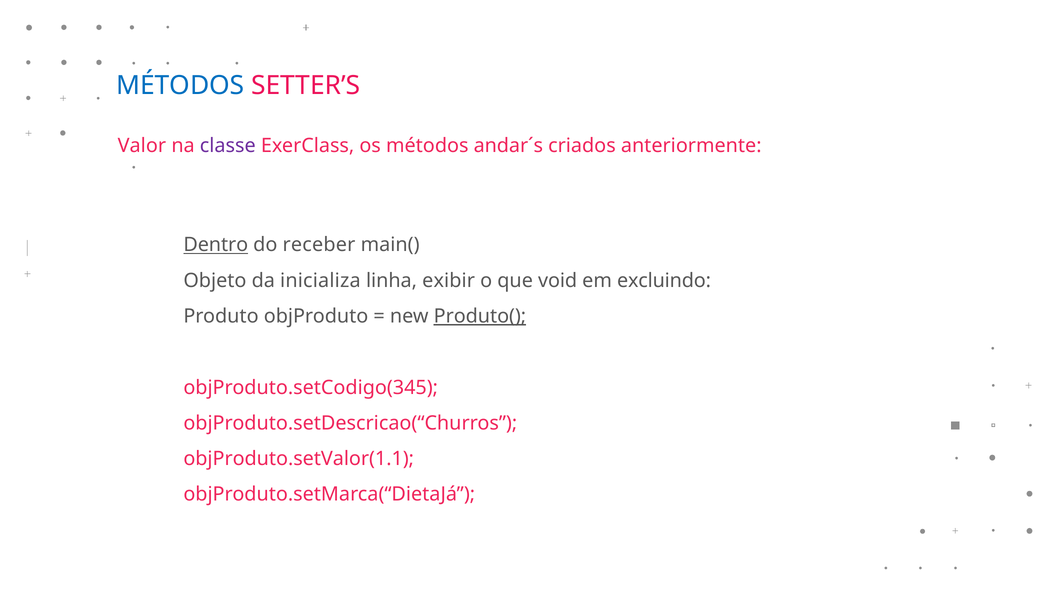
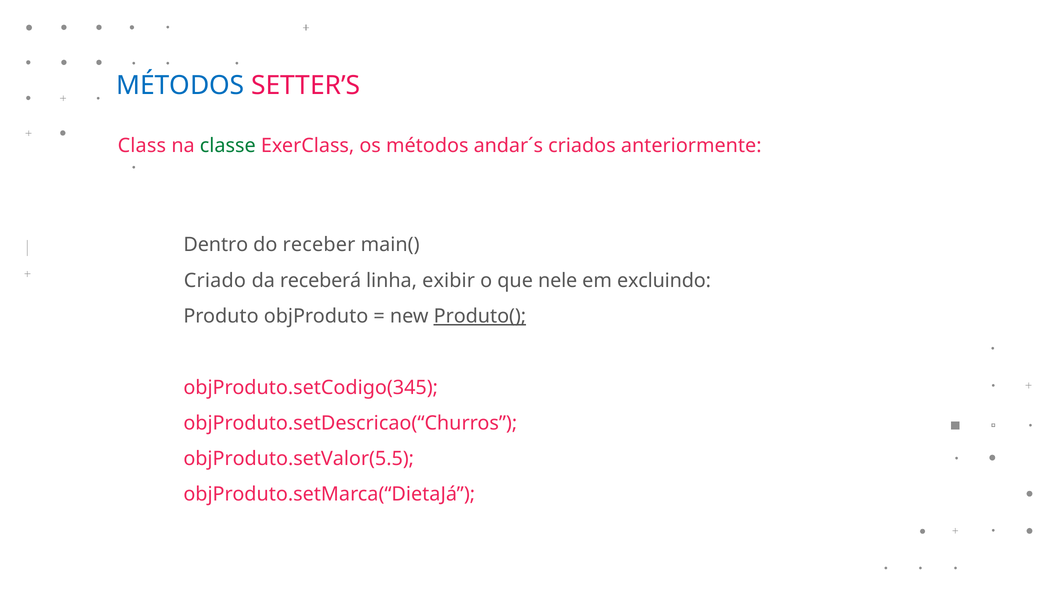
Valor: Valor -> Class (142, 146)
classe colour: purple -> green (228, 146)
Dentro underline: present -> none (216, 245)
Objeto: Objeto -> Criado (215, 281)
inicializa: inicializa -> receberá (321, 281)
void: void -> nele (558, 281)
objProduto.setValor(1.1: objProduto.setValor(1.1 -> objProduto.setValor(5.5 (299, 459)
